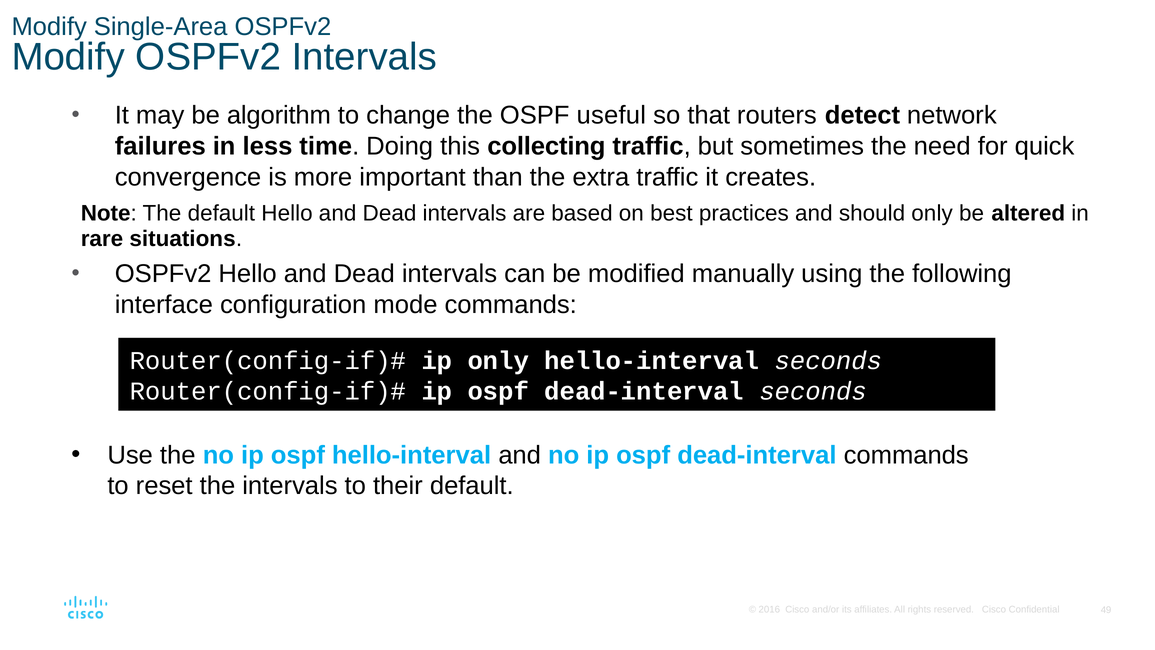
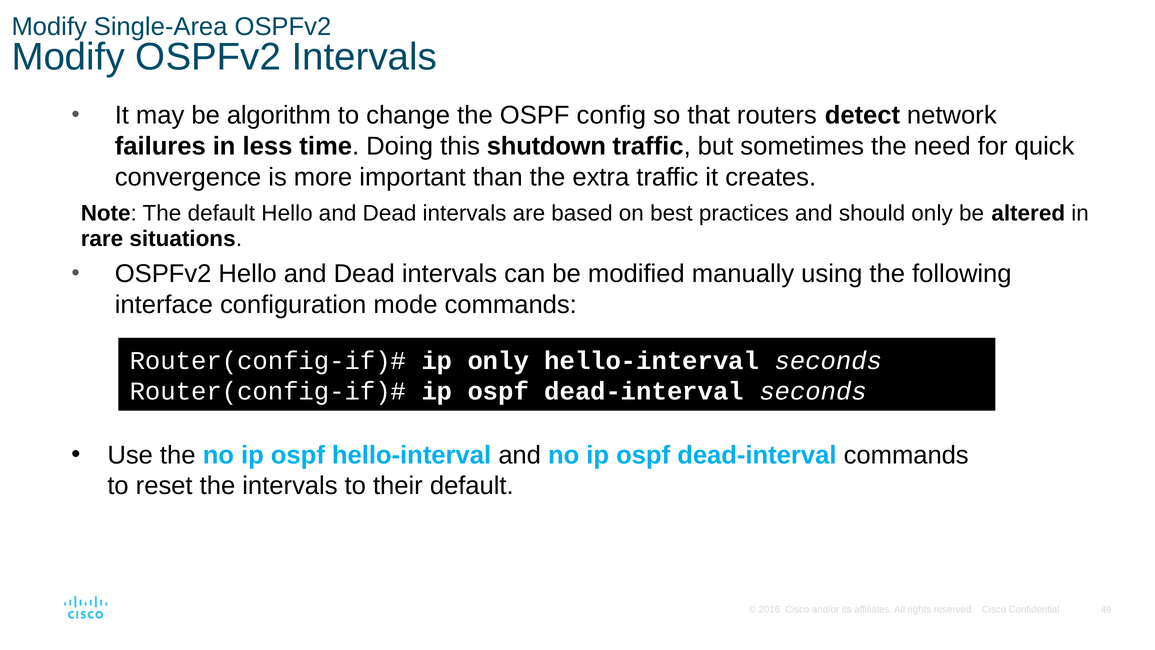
useful: useful -> config (611, 115)
collecting: collecting -> shutdown (546, 146)
